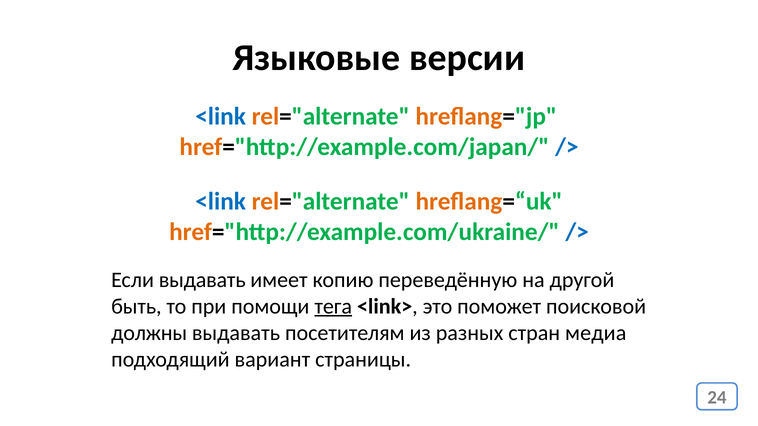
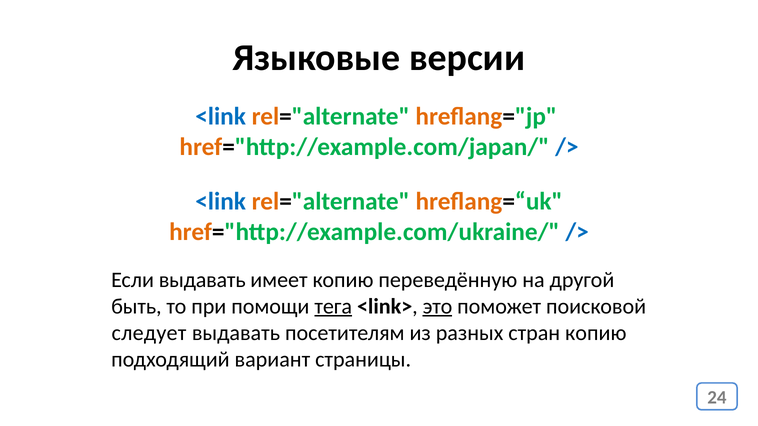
это underline: none -> present (438, 307)
должны: должны -> следует (149, 333)
стран медиа: медиа -> копию (596, 333)
